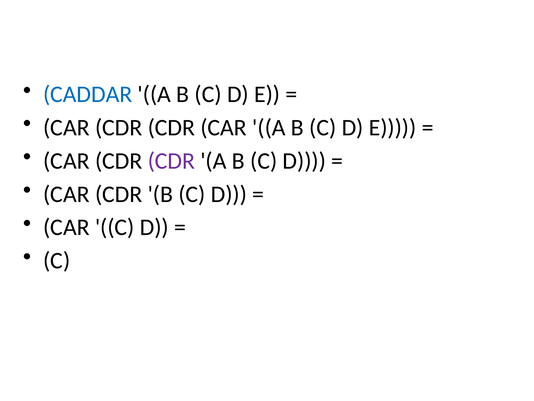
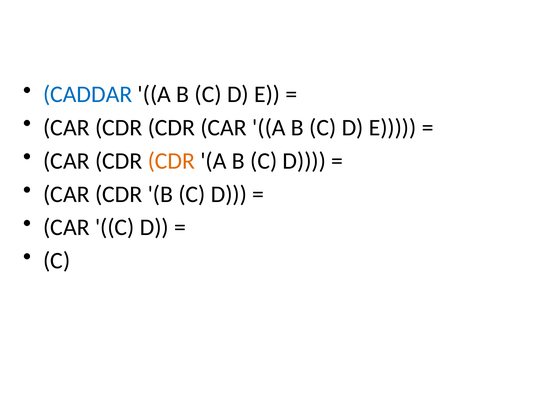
CDR colour: purple -> orange (171, 161)
